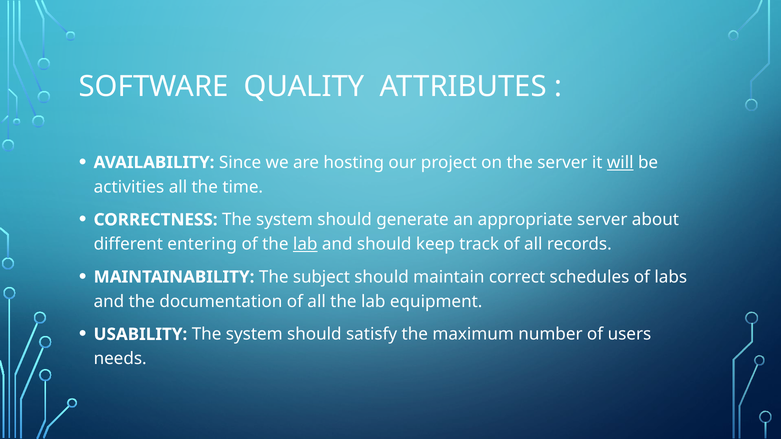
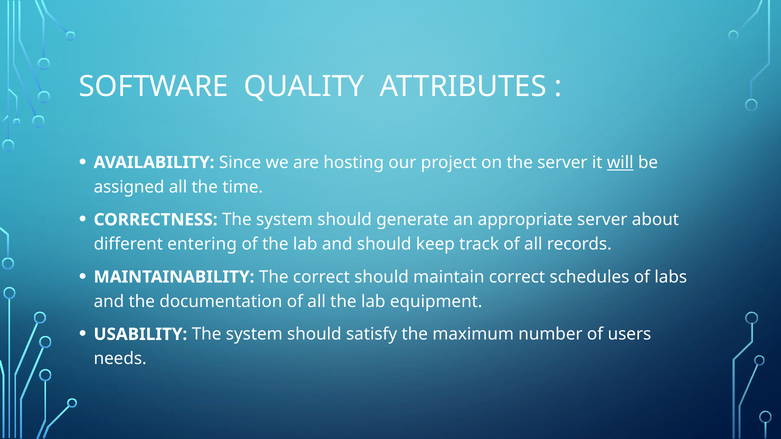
activities: activities -> assigned (129, 187)
lab underline: present -> none (305, 244)
The subject: subject -> correct (321, 277)
